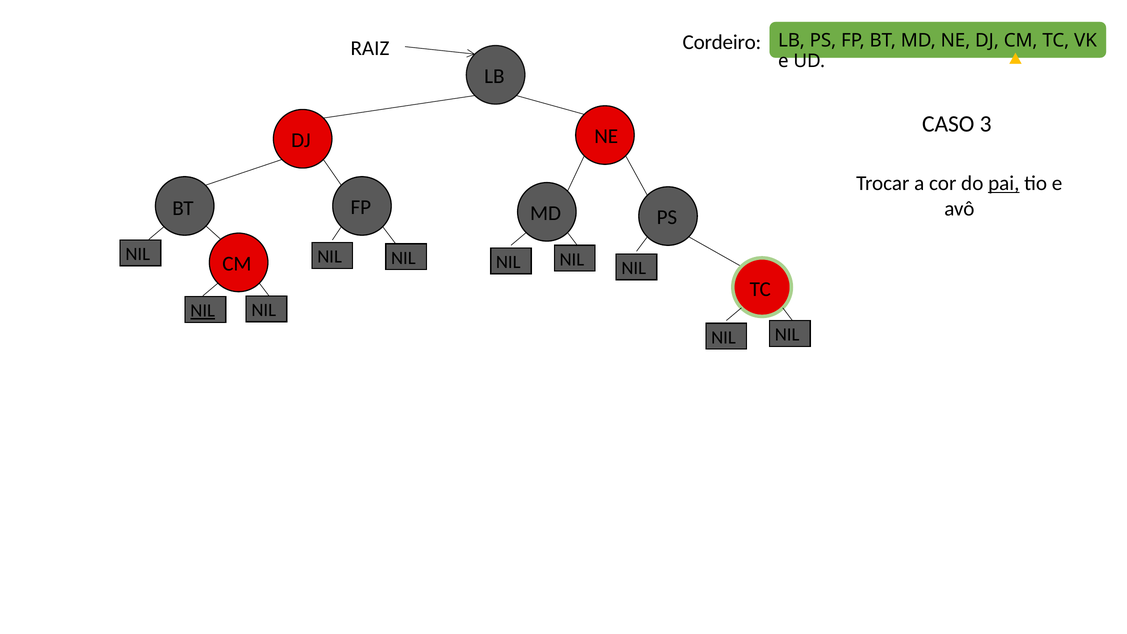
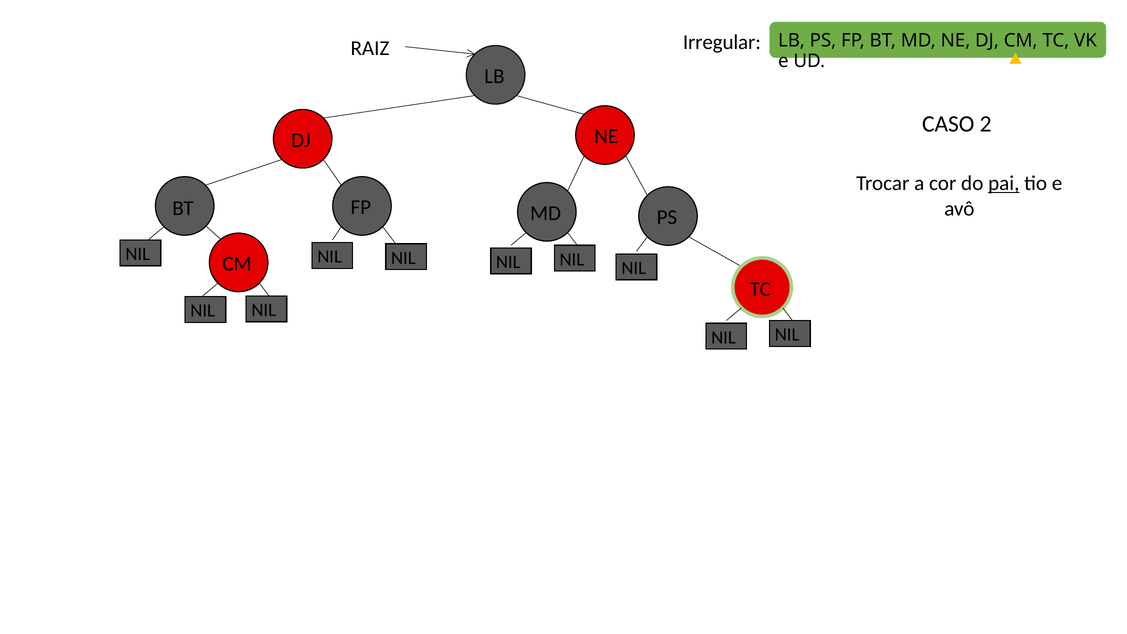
Cordeiro: Cordeiro -> Irregular (722, 42)
3: 3 -> 2 (986, 124)
NIL underline: present -> none (203, 311)
